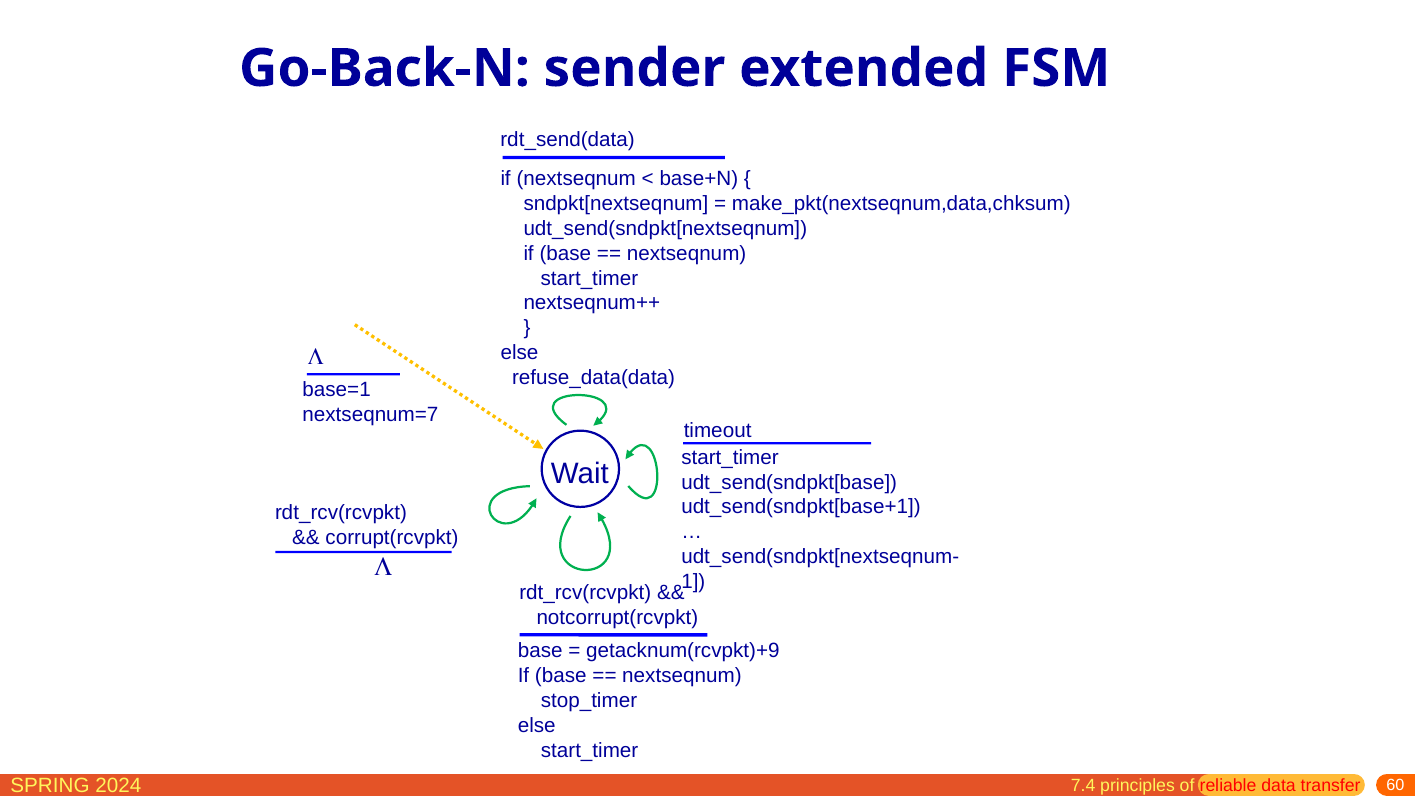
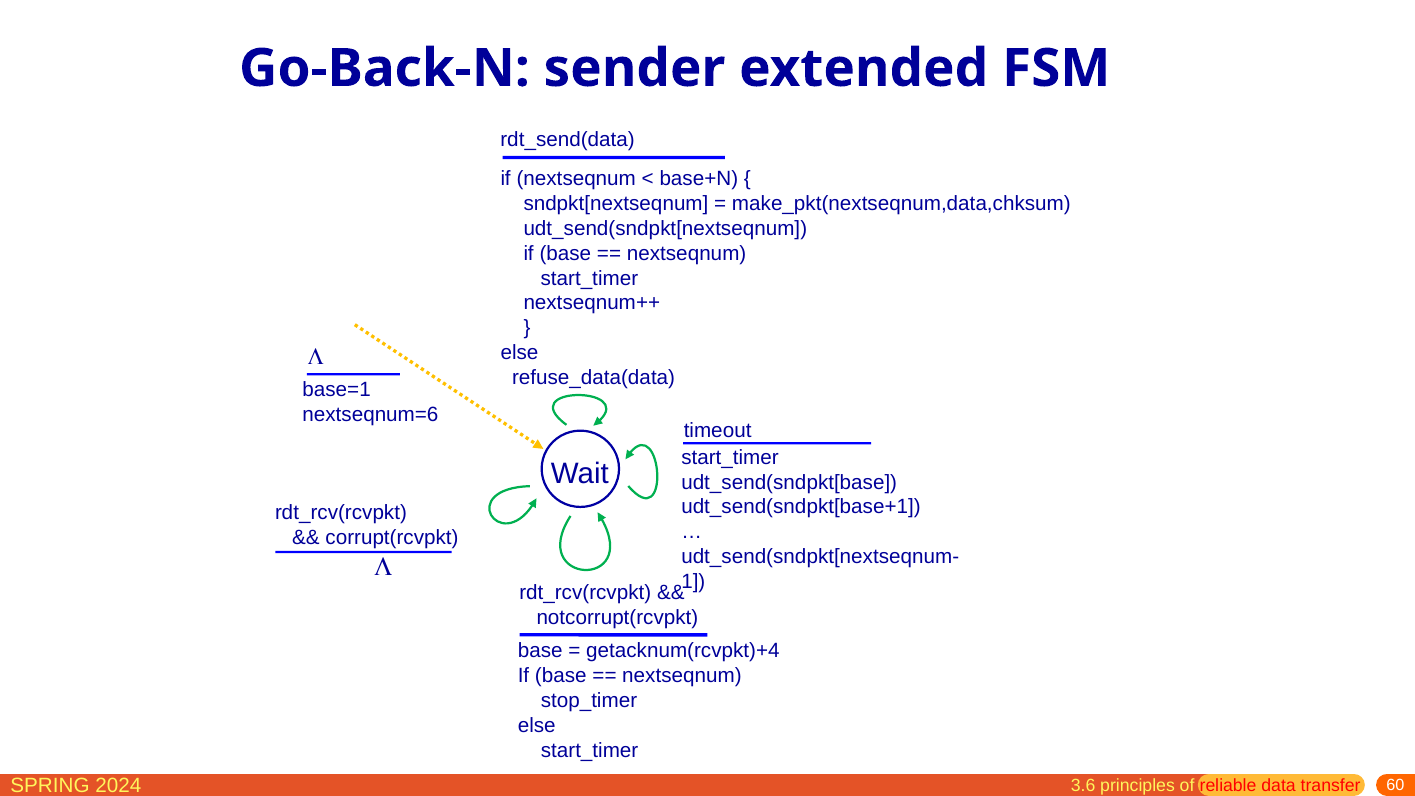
nextseqnum=7: nextseqnum=7 -> nextseqnum=6 (370, 415)
getacknum(rcvpkt)+9: getacknum(rcvpkt)+9 -> getacknum(rcvpkt)+4 (683, 651)
7.4: 7.4 -> 3.6 (1083, 786)
